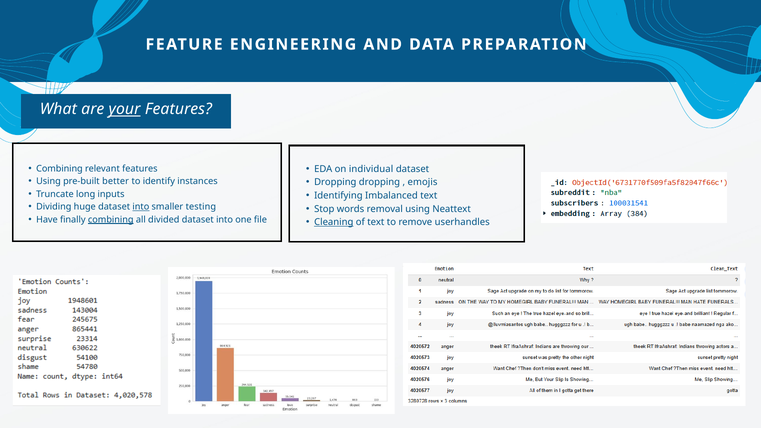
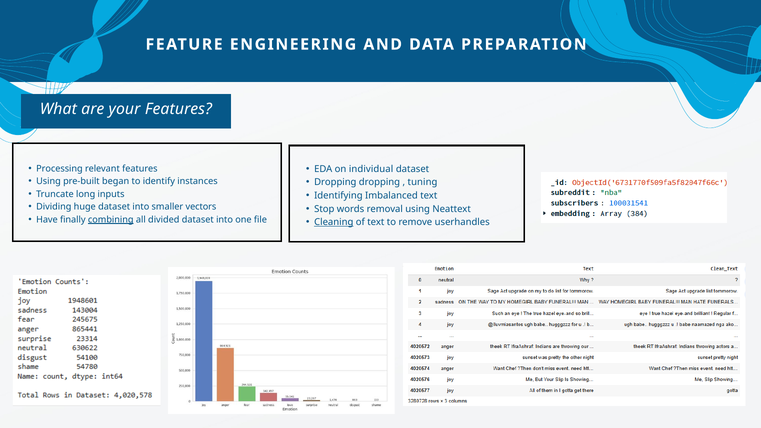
your underline: present -> none (125, 109)
Combining: Combining -> Processing (59, 169)
better: better -> began (116, 181)
emojis: emojis -> tuning (423, 182)
into underline: present -> none (141, 207)
testing: testing -> vectors (201, 207)
